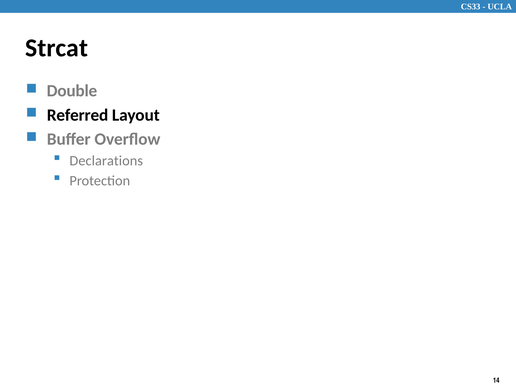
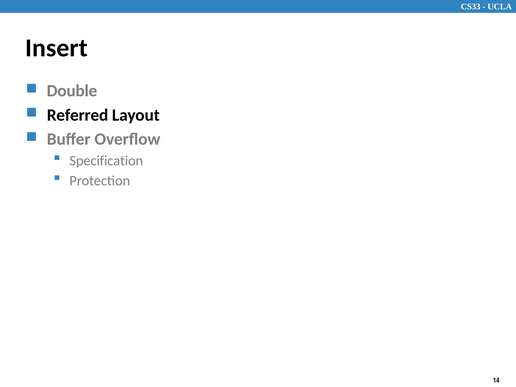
Strcat: Strcat -> Insert (57, 48)
Declarations: Declarations -> Specification (106, 161)
